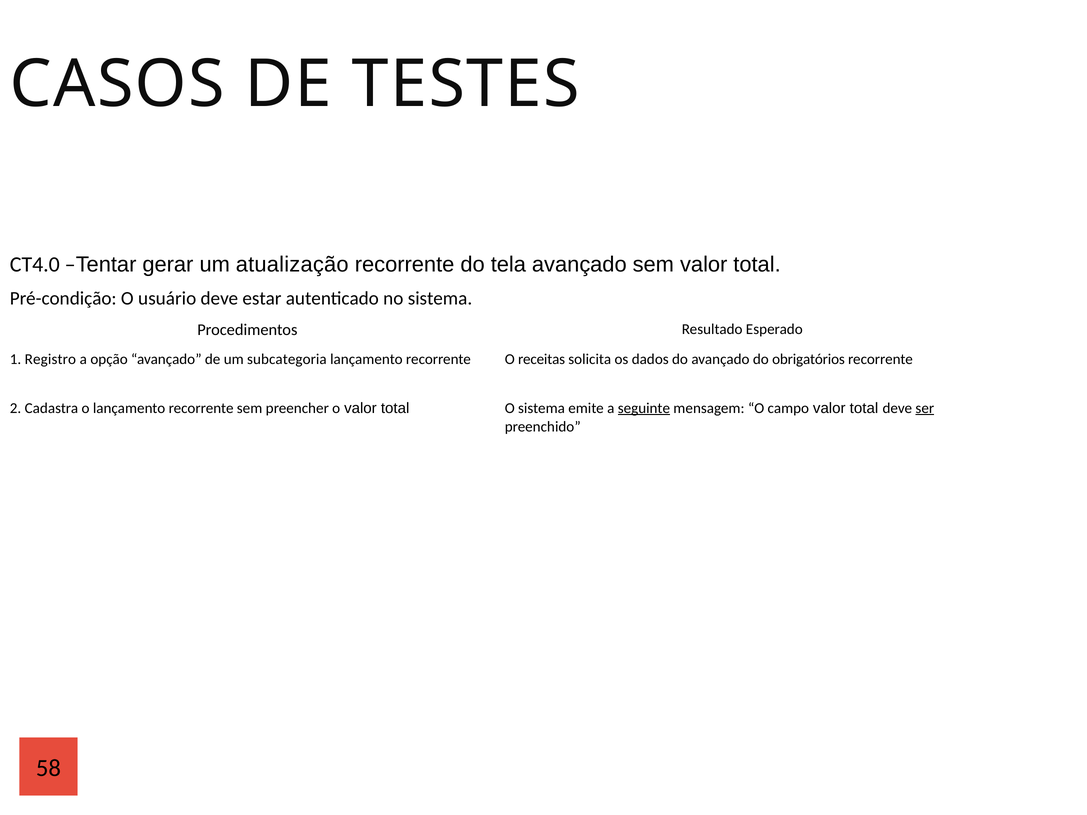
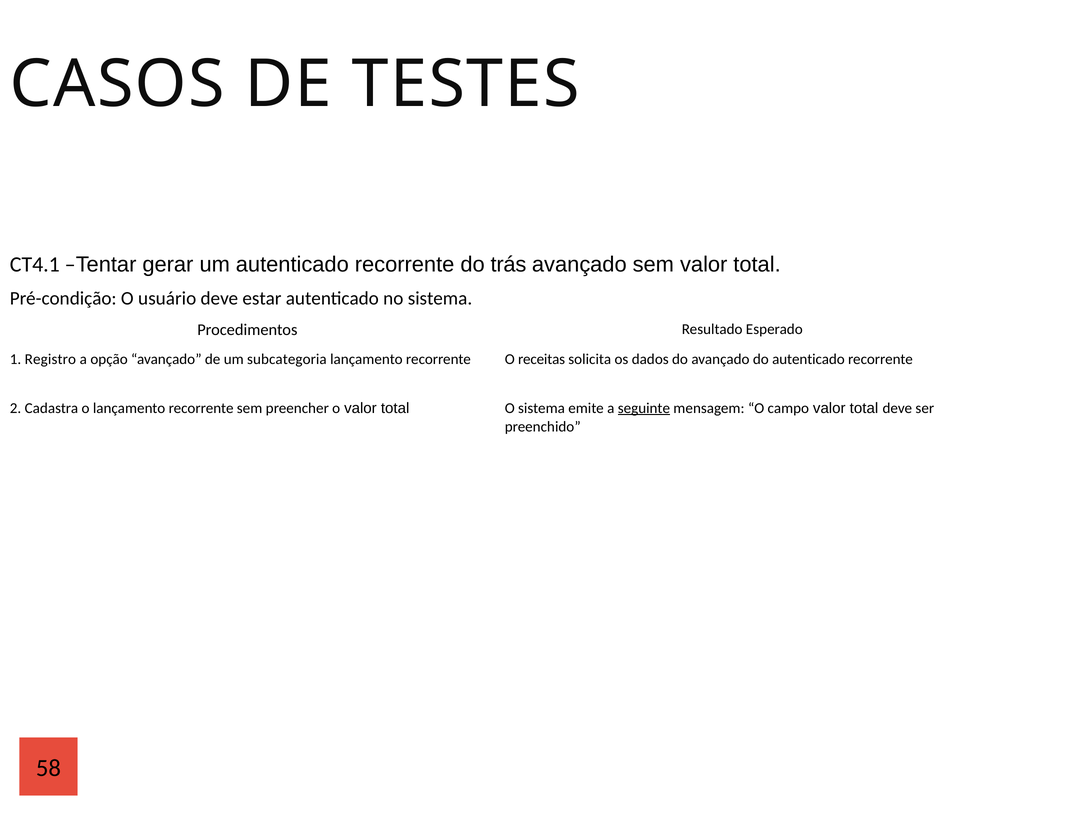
CT4.0: CT4.0 -> CT4.1 (35, 264)
um atualização: atualização -> autenticado (292, 264)
tela: tela -> trás (508, 264)
do obrigatórios: obrigatórios -> autenticado (808, 359)
ser underline: present -> none (925, 408)
